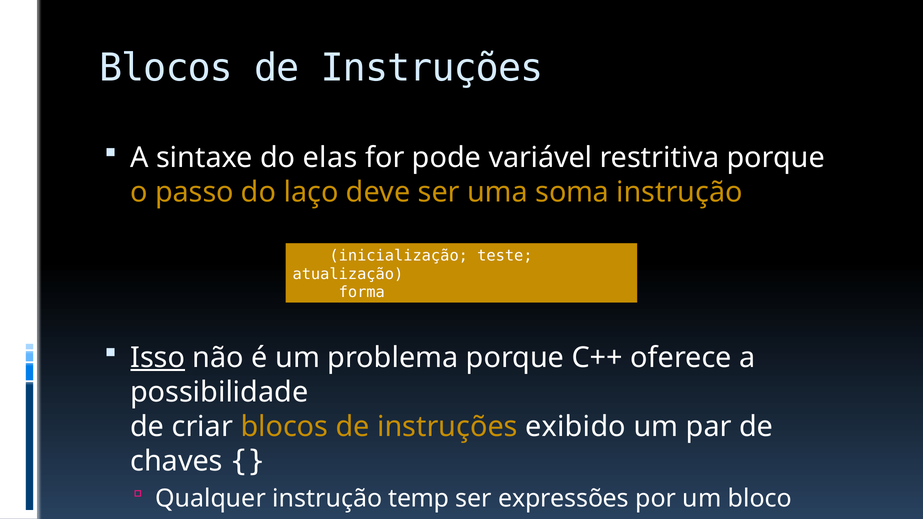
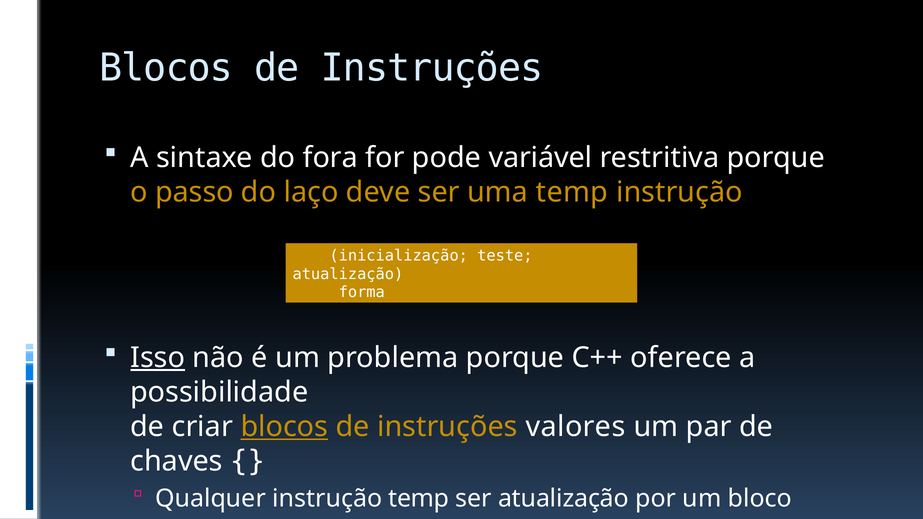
elas: elas -> fora (330, 158)
uma soma: soma -> temp (572, 192)
blocos underline: none -> present (284, 427)
exibido: exibido -> valores (576, 427)
ser expressões: expressões -> atualização (563, 499)
